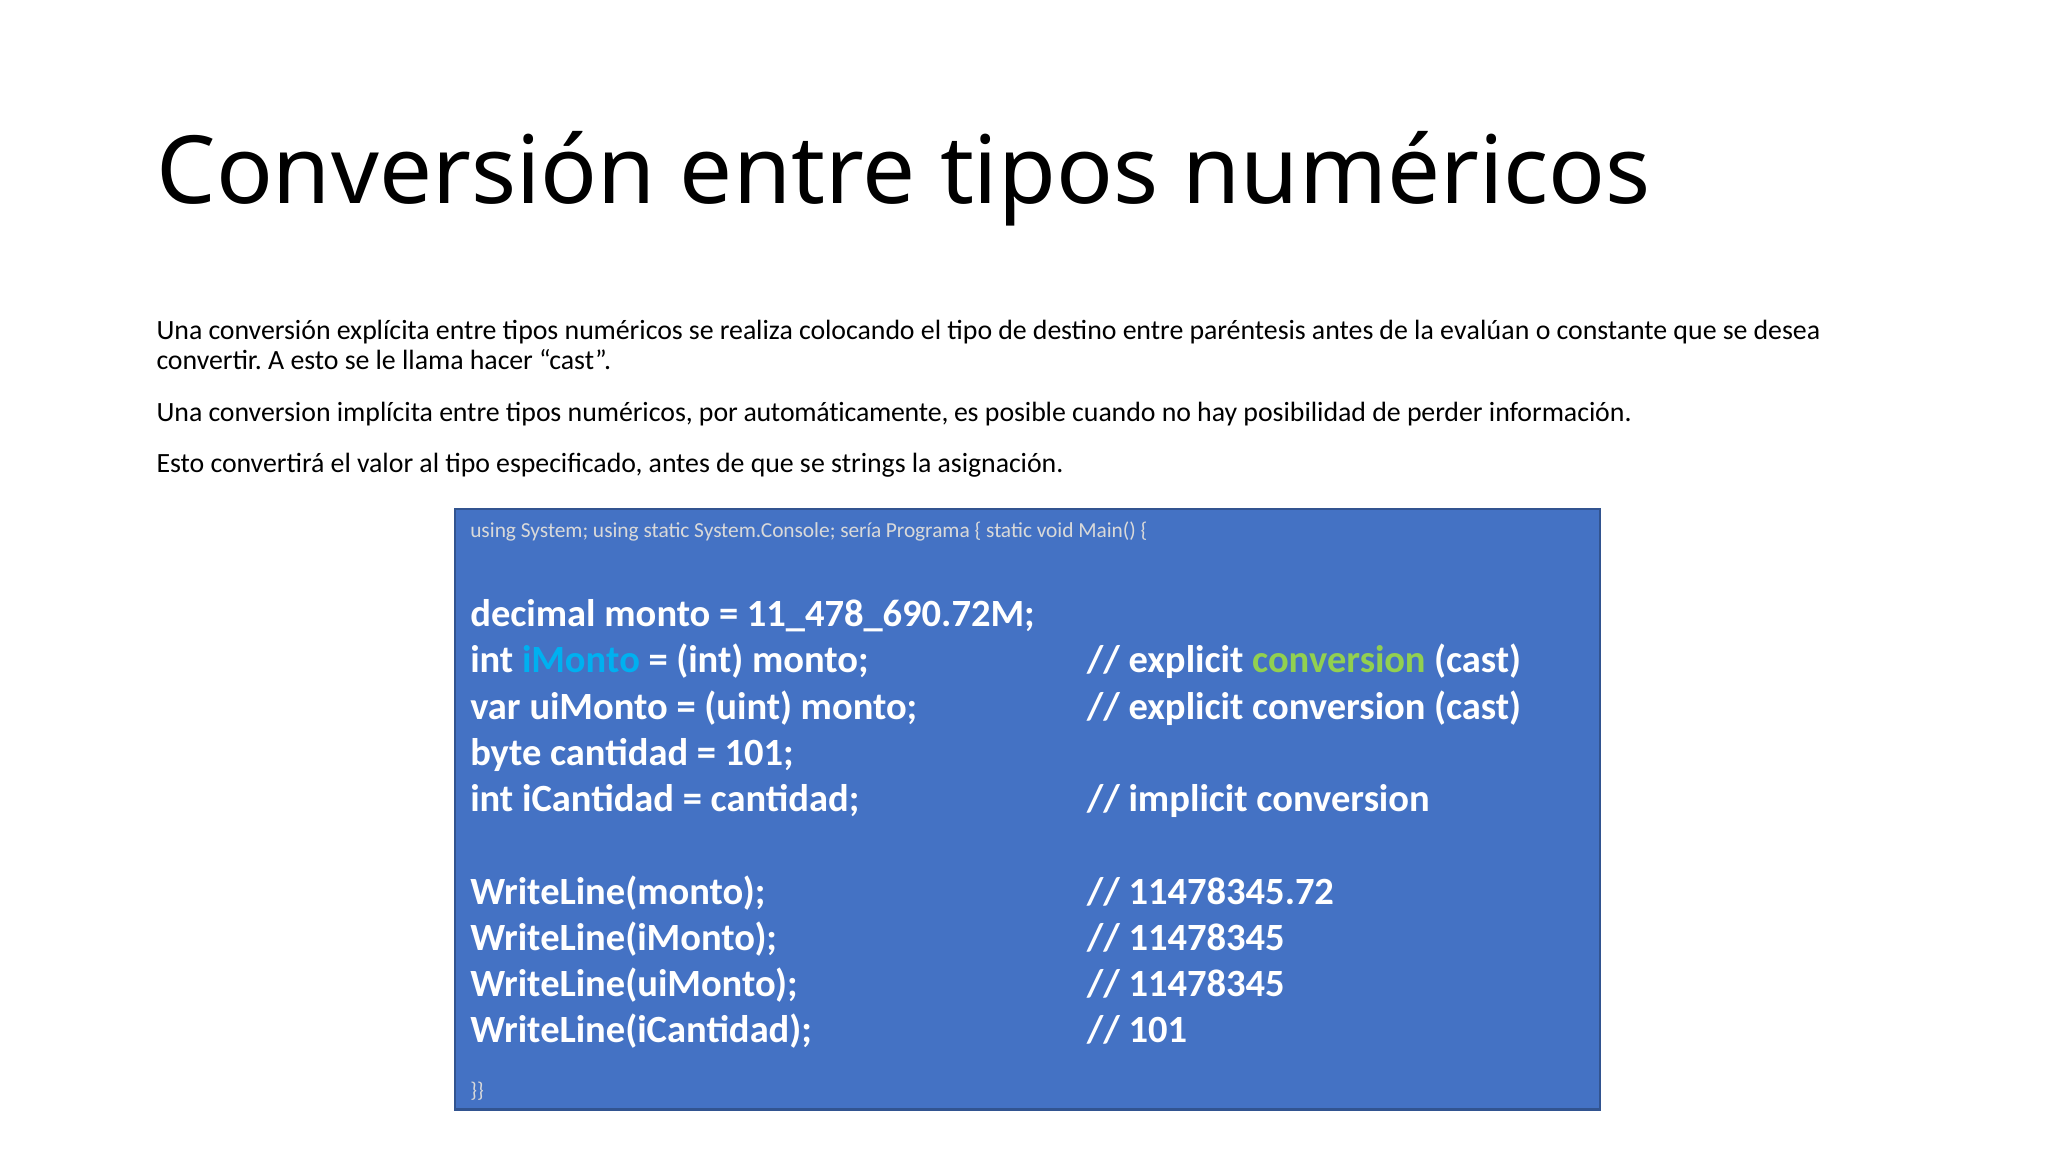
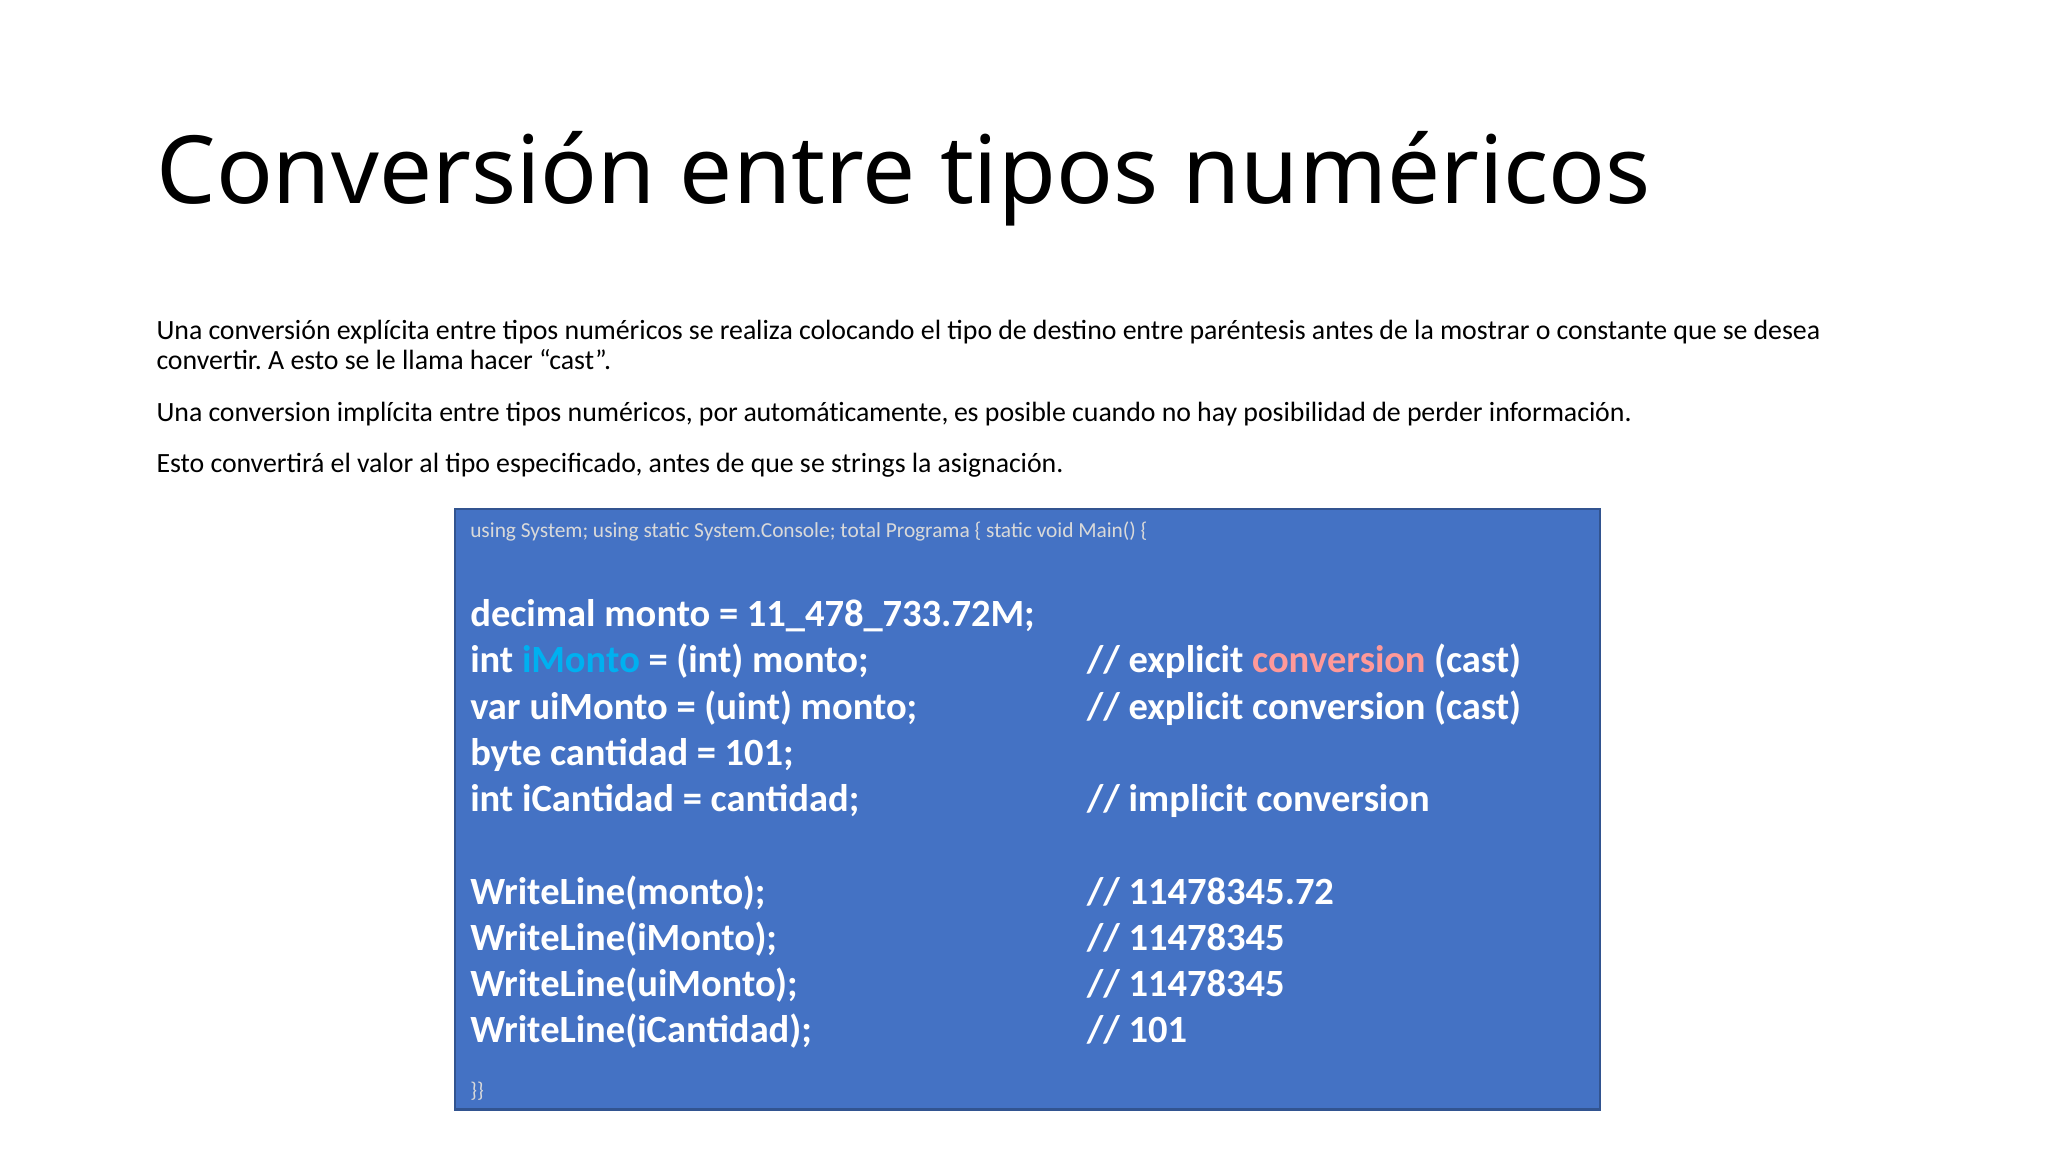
evalúan: evalúan -> mostrar (1485, 330)
sería: sería -> total (861, 530)
11_478_690.72M: 11_478_690.72M -> 11_478_733.72M (891, 614)
conversion colour: light green -> pink (1339, 660)
